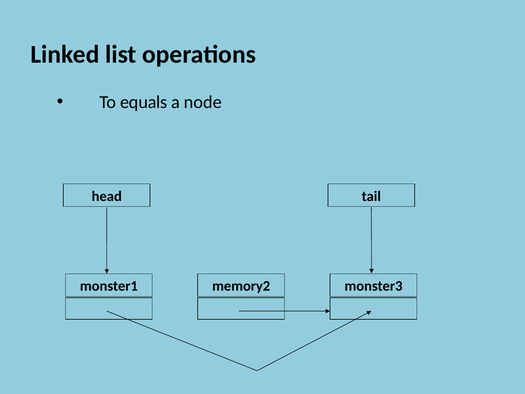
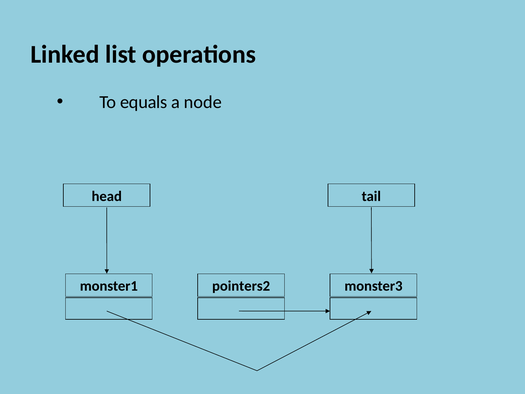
memory2: memory2 -> pointers2 (241, 286)
